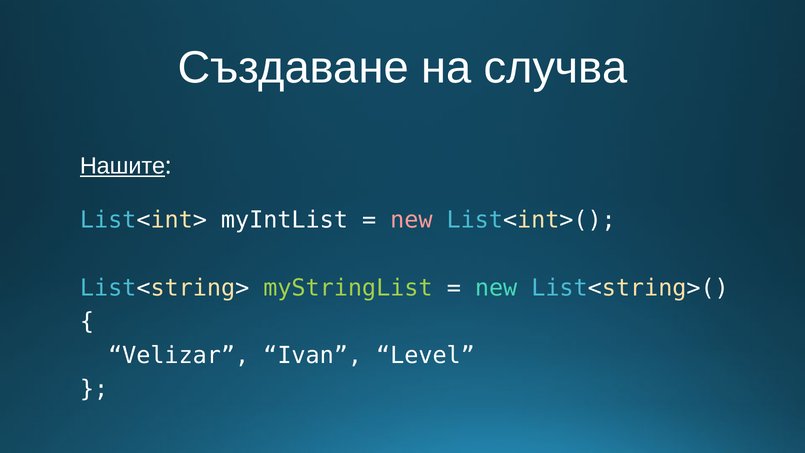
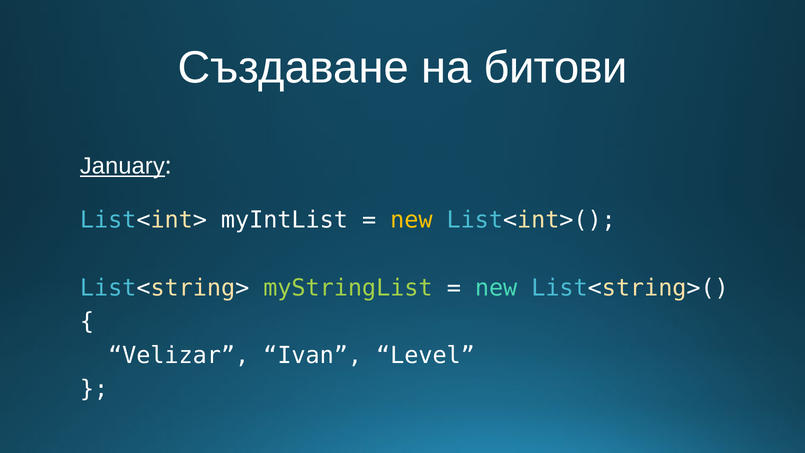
случва: случва -> битови (556, 68)
Нашите: Нашите -> January (122, 166)
new colour: pink -> yellow (411, 220)
